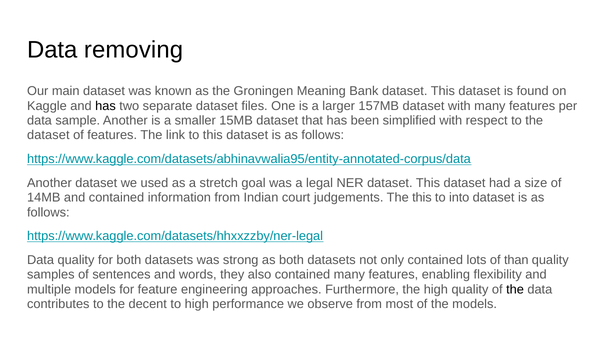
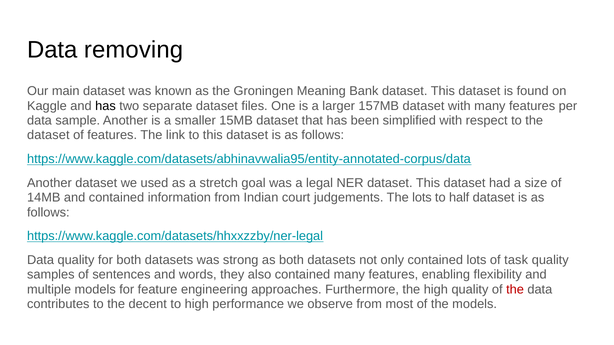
The this: this -> lots (422, 198)
into: into -> half (459, 198)
than: than -> task (516, 260)
the colour: black -> red (515, 290)
